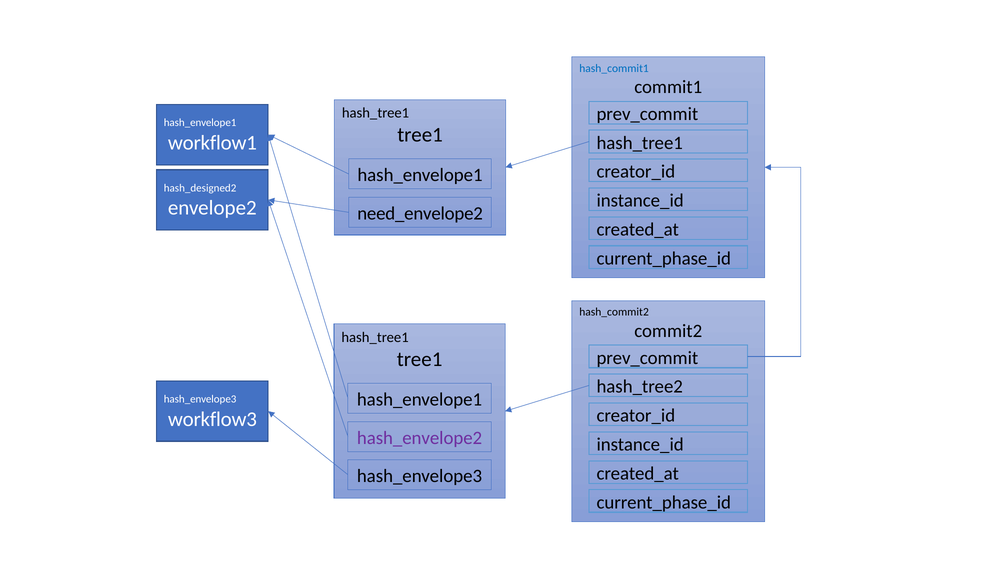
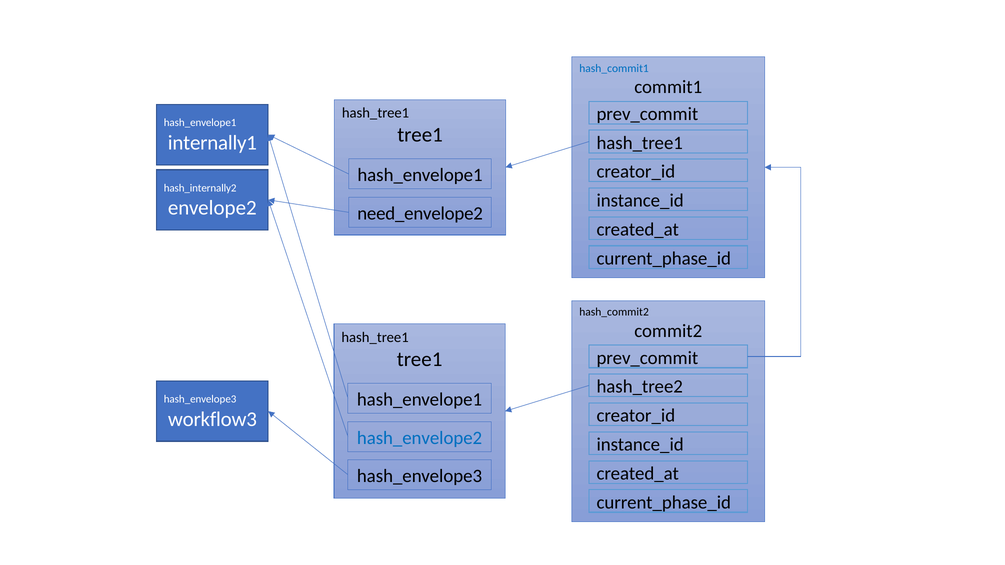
workflow1: workflow1 -> internally1 (212, 143)
hash_designed2: hash_designed2 -> hash_internally2 (200, 188)
hash_envelope2 colour: purple -> blue (420, 438)
